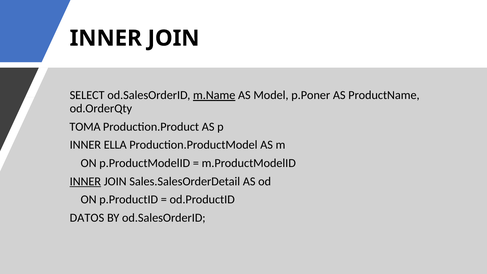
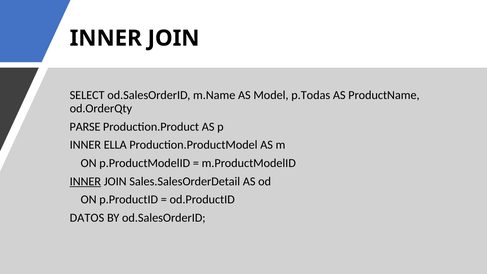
m.Name underline: present -> none (214, 95)
p.Poner: p.Poner -> p.Todas (311, 95)
TOMA: TOMA -> PARSE (85, 127)
